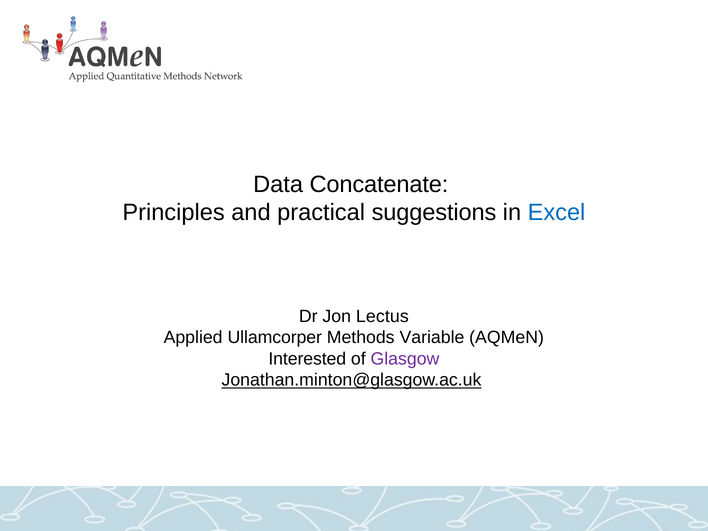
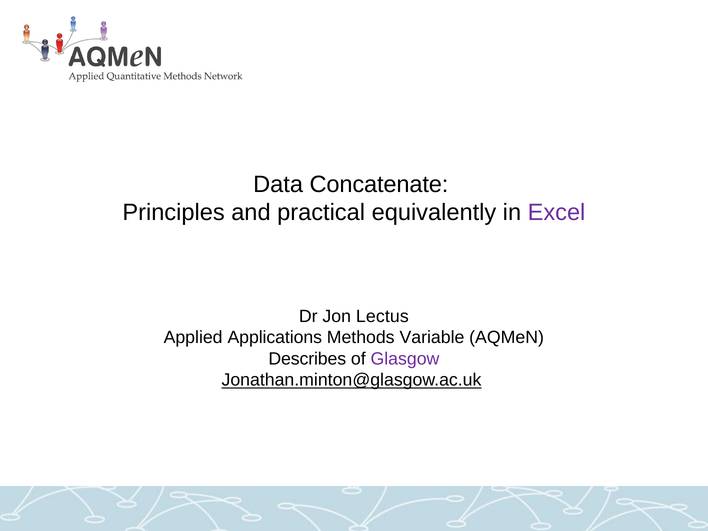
suggestions: suggestions -> equivalently (434, 213)
Excel colour: blue -> purple (557, 213)
Ullamcorper: Ullamcorper -> Applications (275, 337)
Interested: Interested -> Describes (307, 359)
